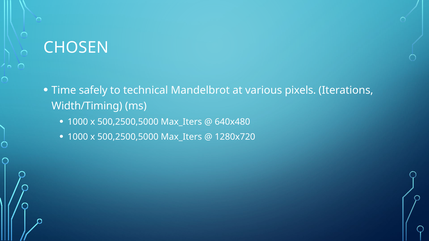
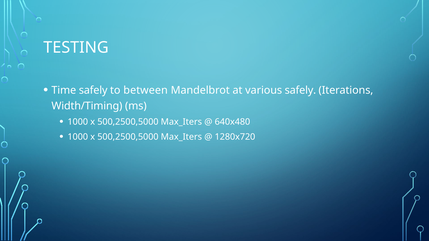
CHOSEN: CHOSEN -> TESTING (76, 48)
technical: technical -> between (146, 91)
various pixels: pixels -> safely (300, 91)
